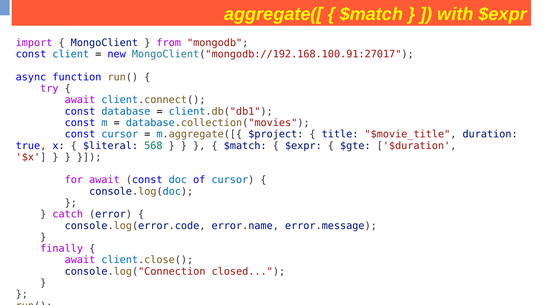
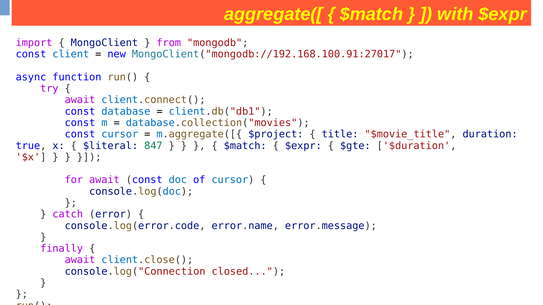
568: 568 -> 847 (153, 146)
